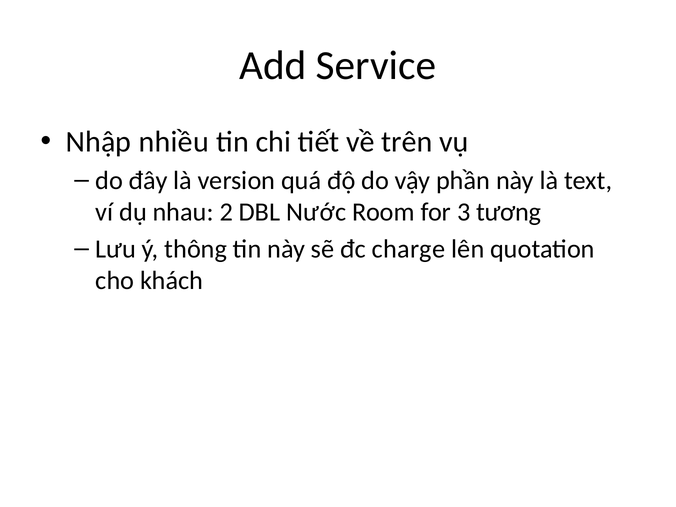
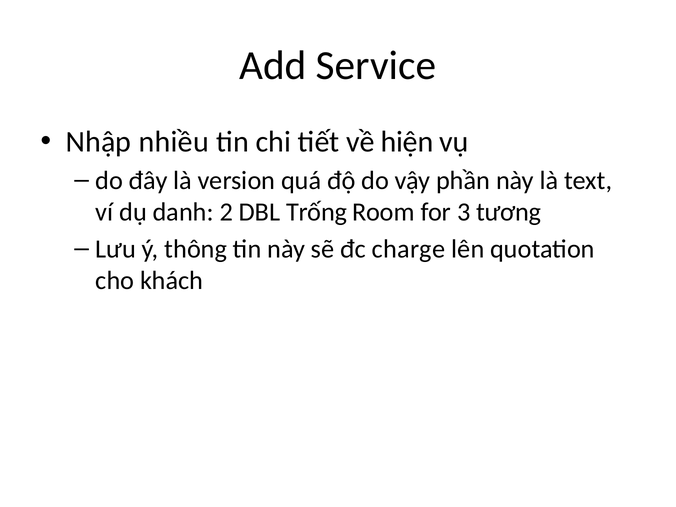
trên: trên -> hiện (407, 142)
nhau: nhau -> danh (183, 212)
Nước: Nước -> Trống (316, 212)
